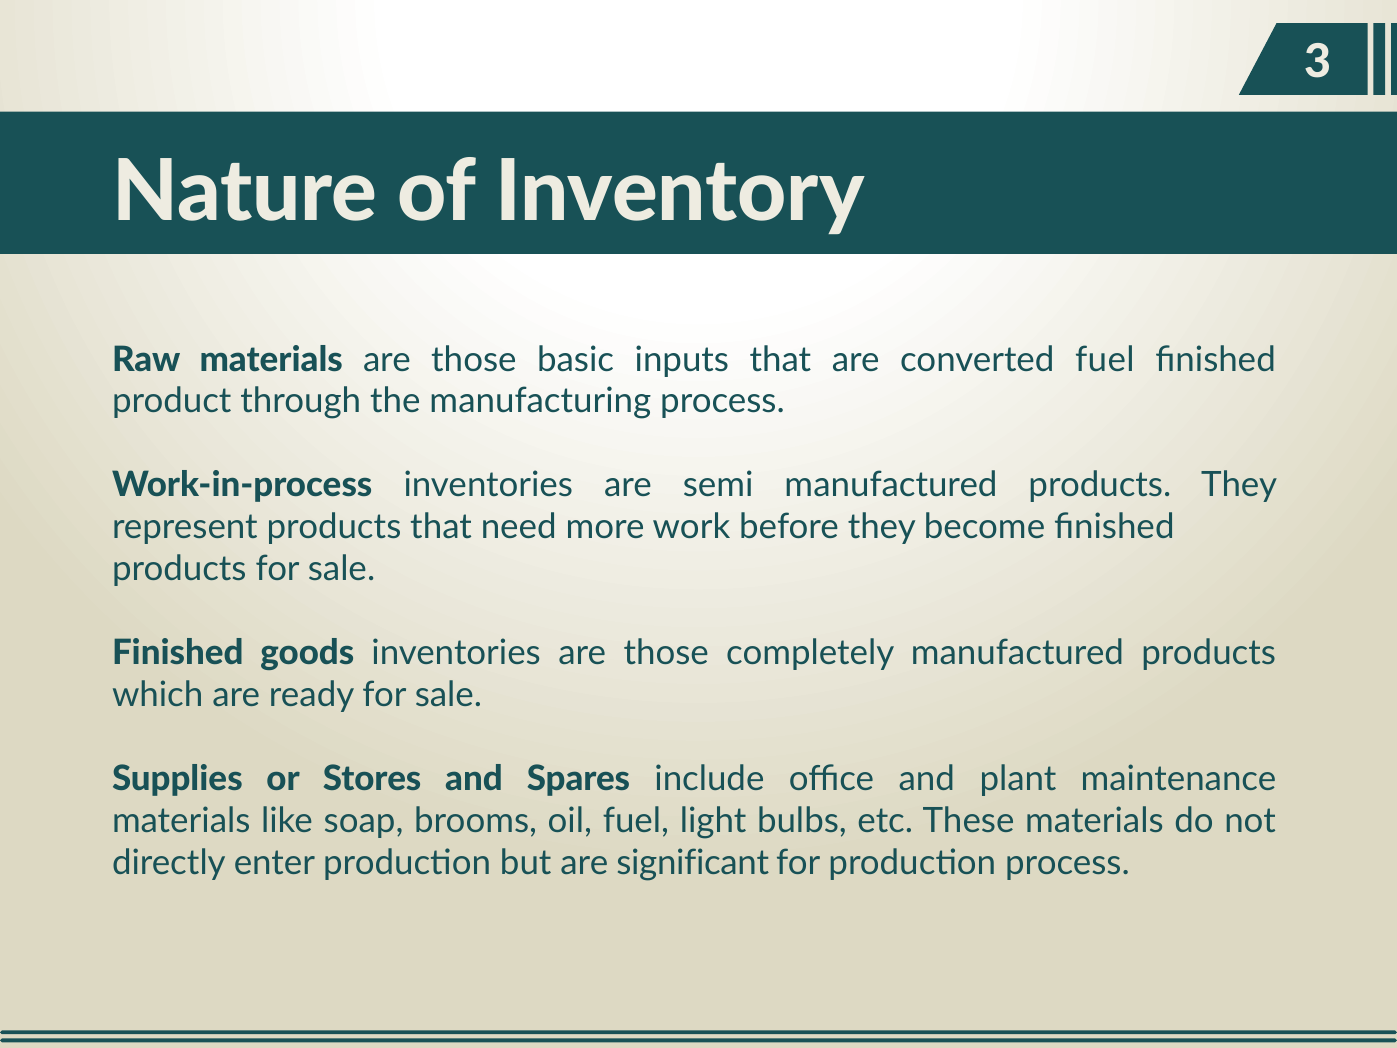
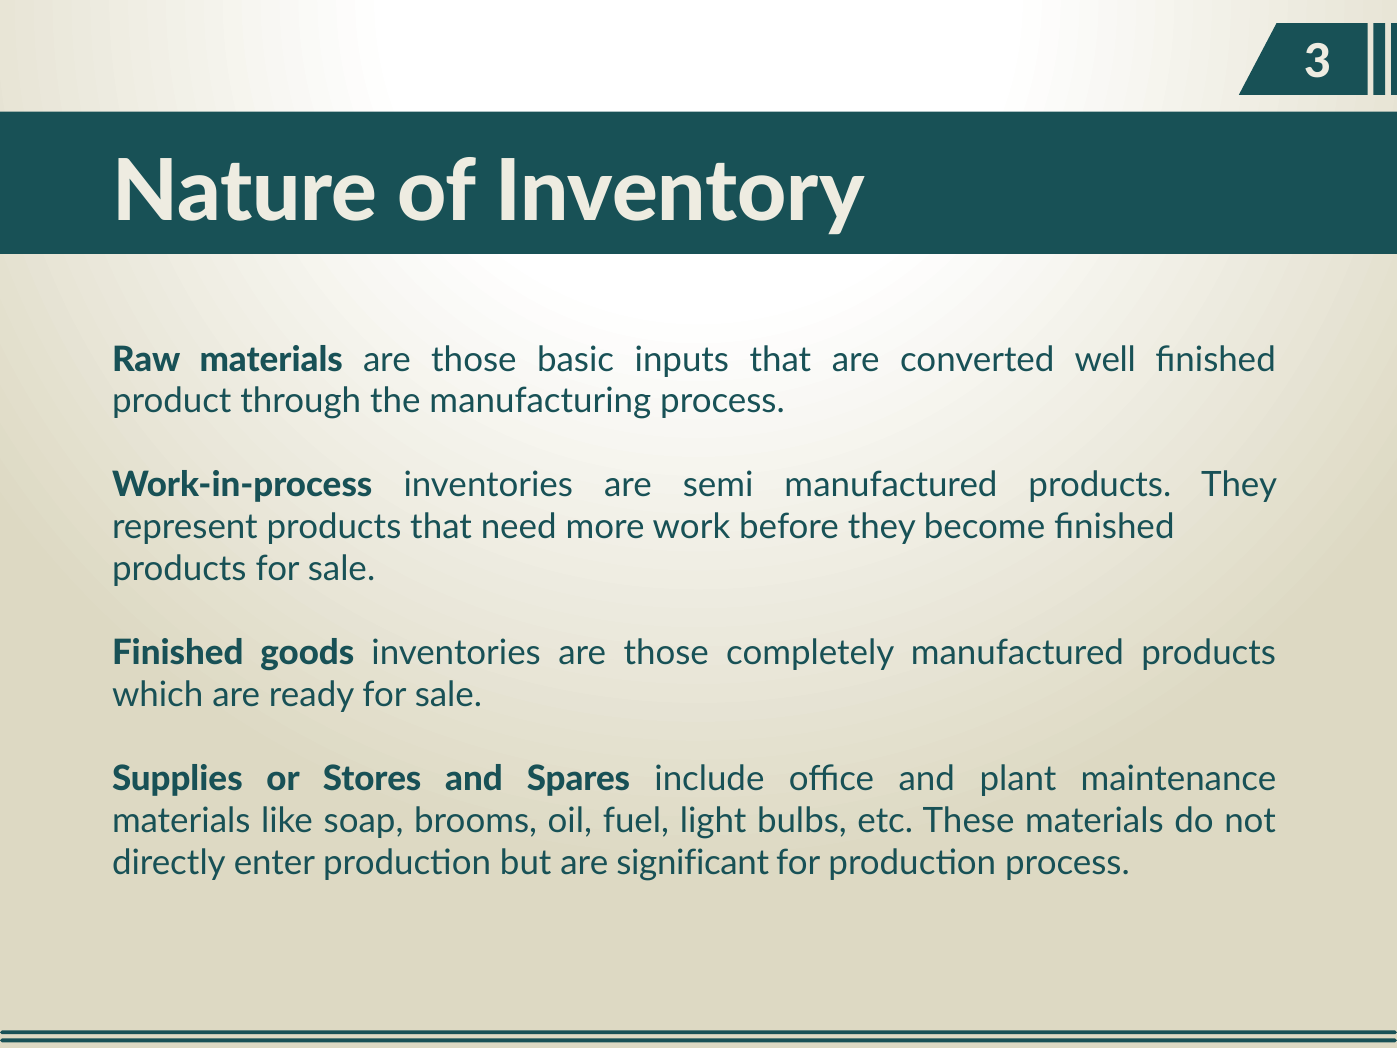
converted fuel: fuel -> well (1105, 359)
